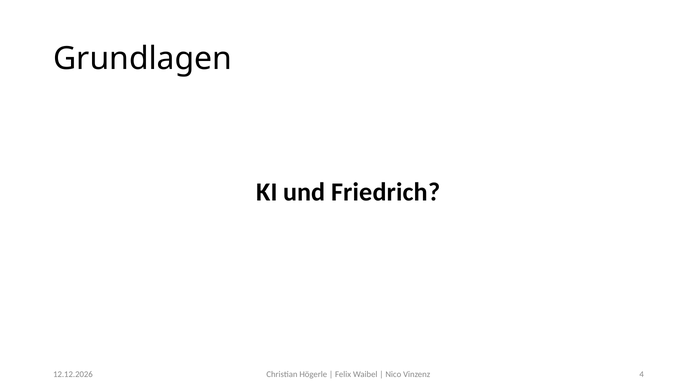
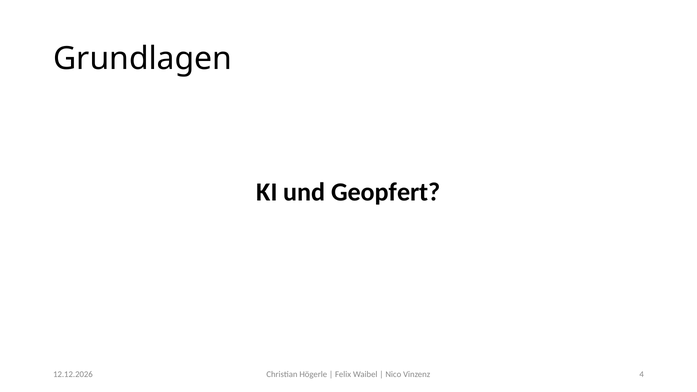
Friedrich: Friedrich -> Geopfert (386, 192)
